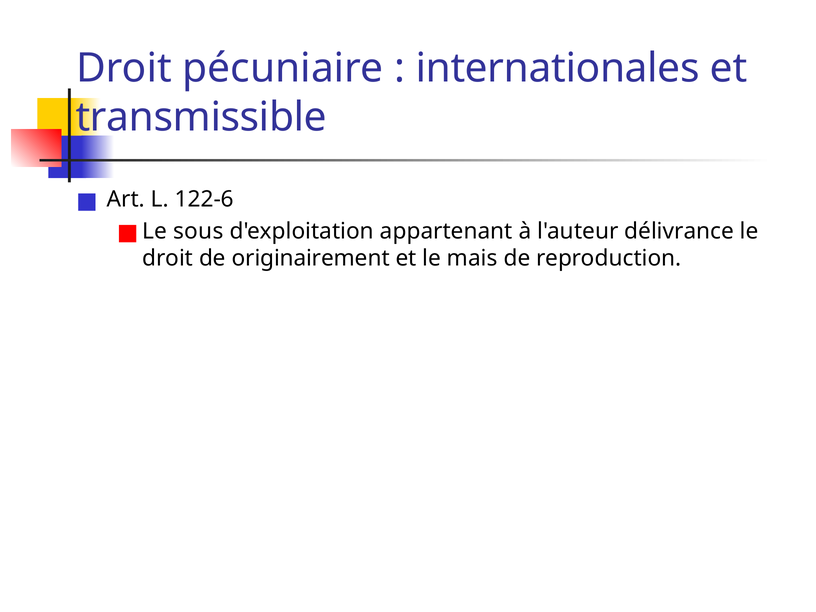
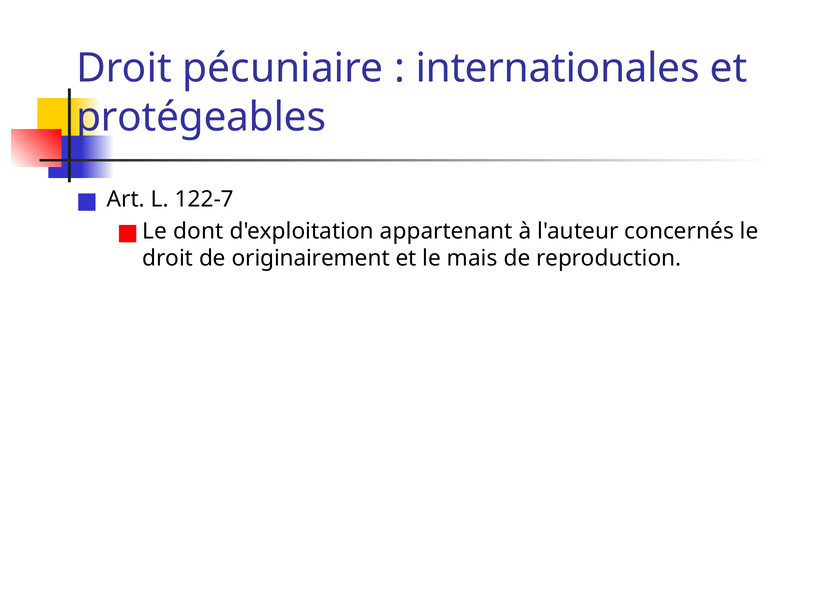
transmissible: transmissible -> protégeables (201, 117)
122-6: 122-6 -> 122-7 (204, 199)
sous: sous -> dont (198, 231)
délivrance: délivrance -> concernés (679, 231)
